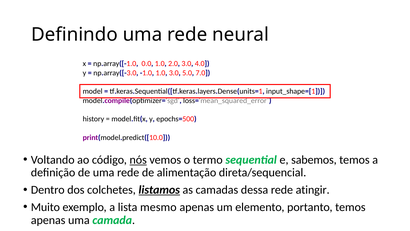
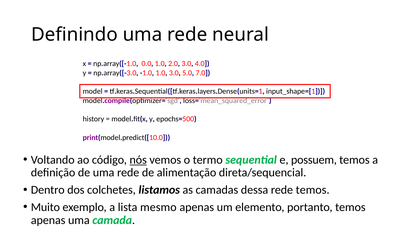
sabemos: sabemos -> possuem (314, 159)
listamos underline: present -> none (159, 190)
rede atingir: atingir -> temos (313, 190)
